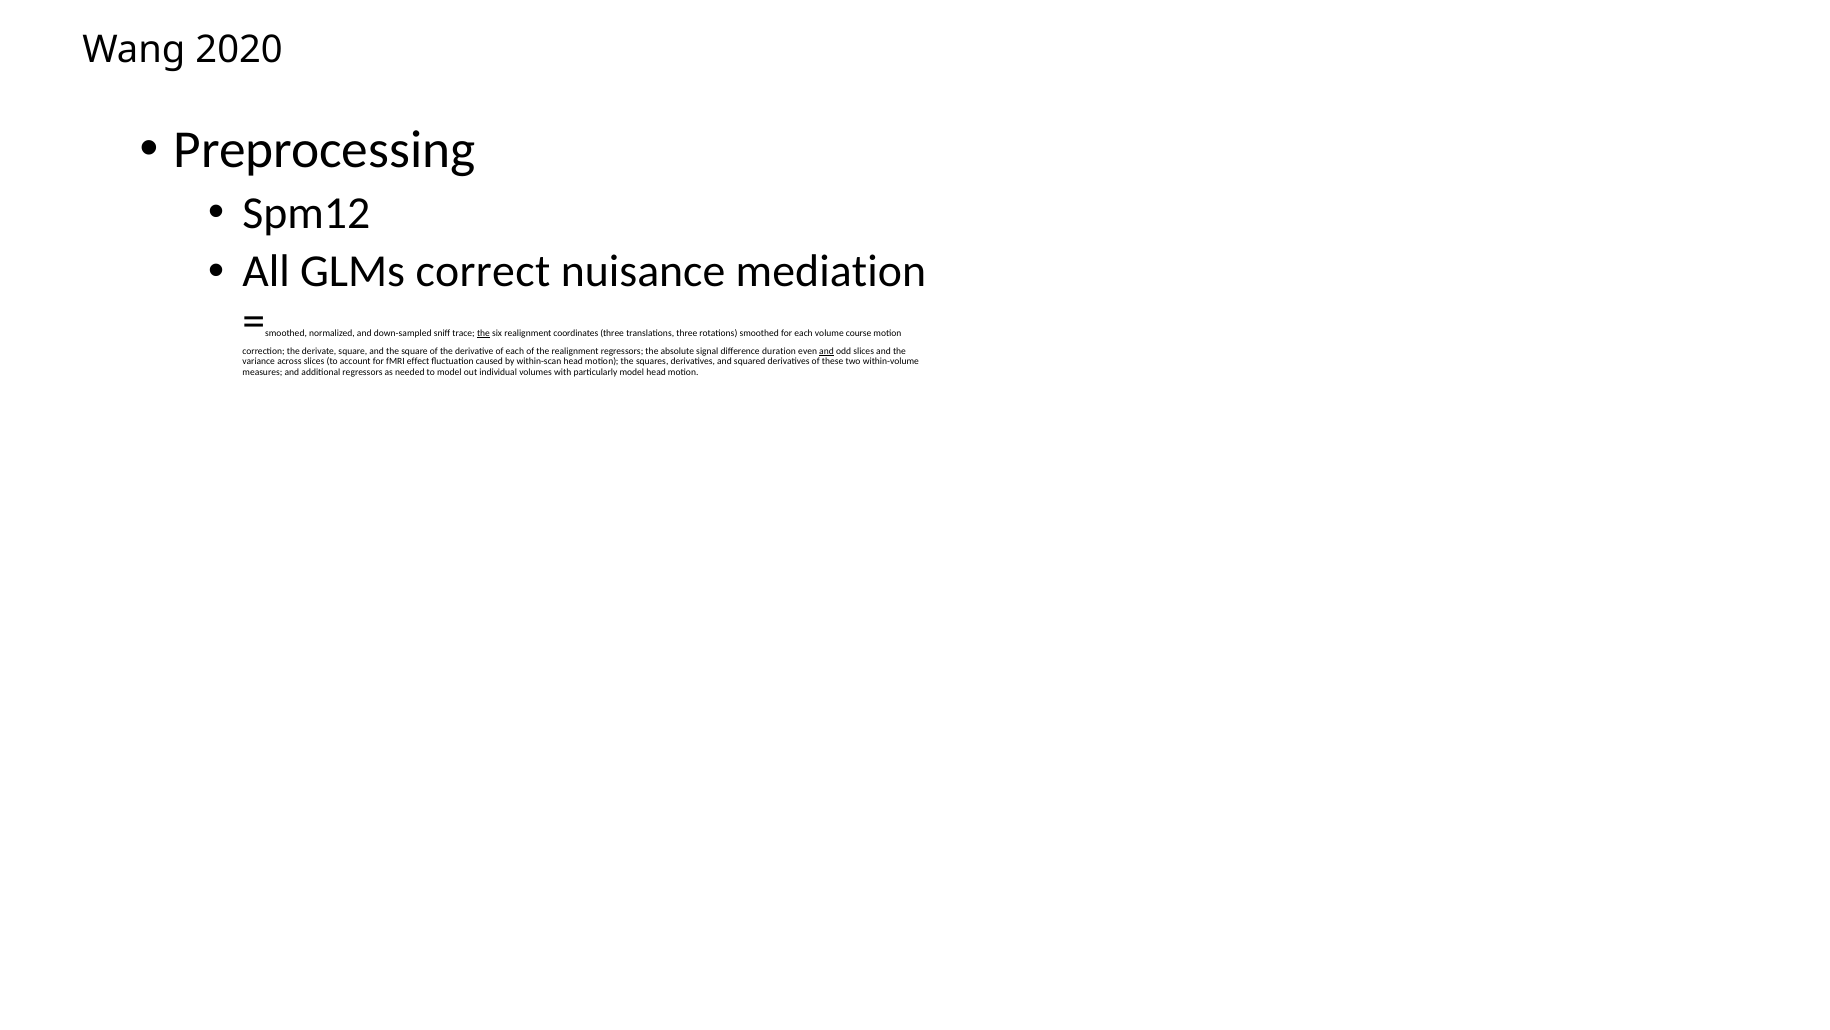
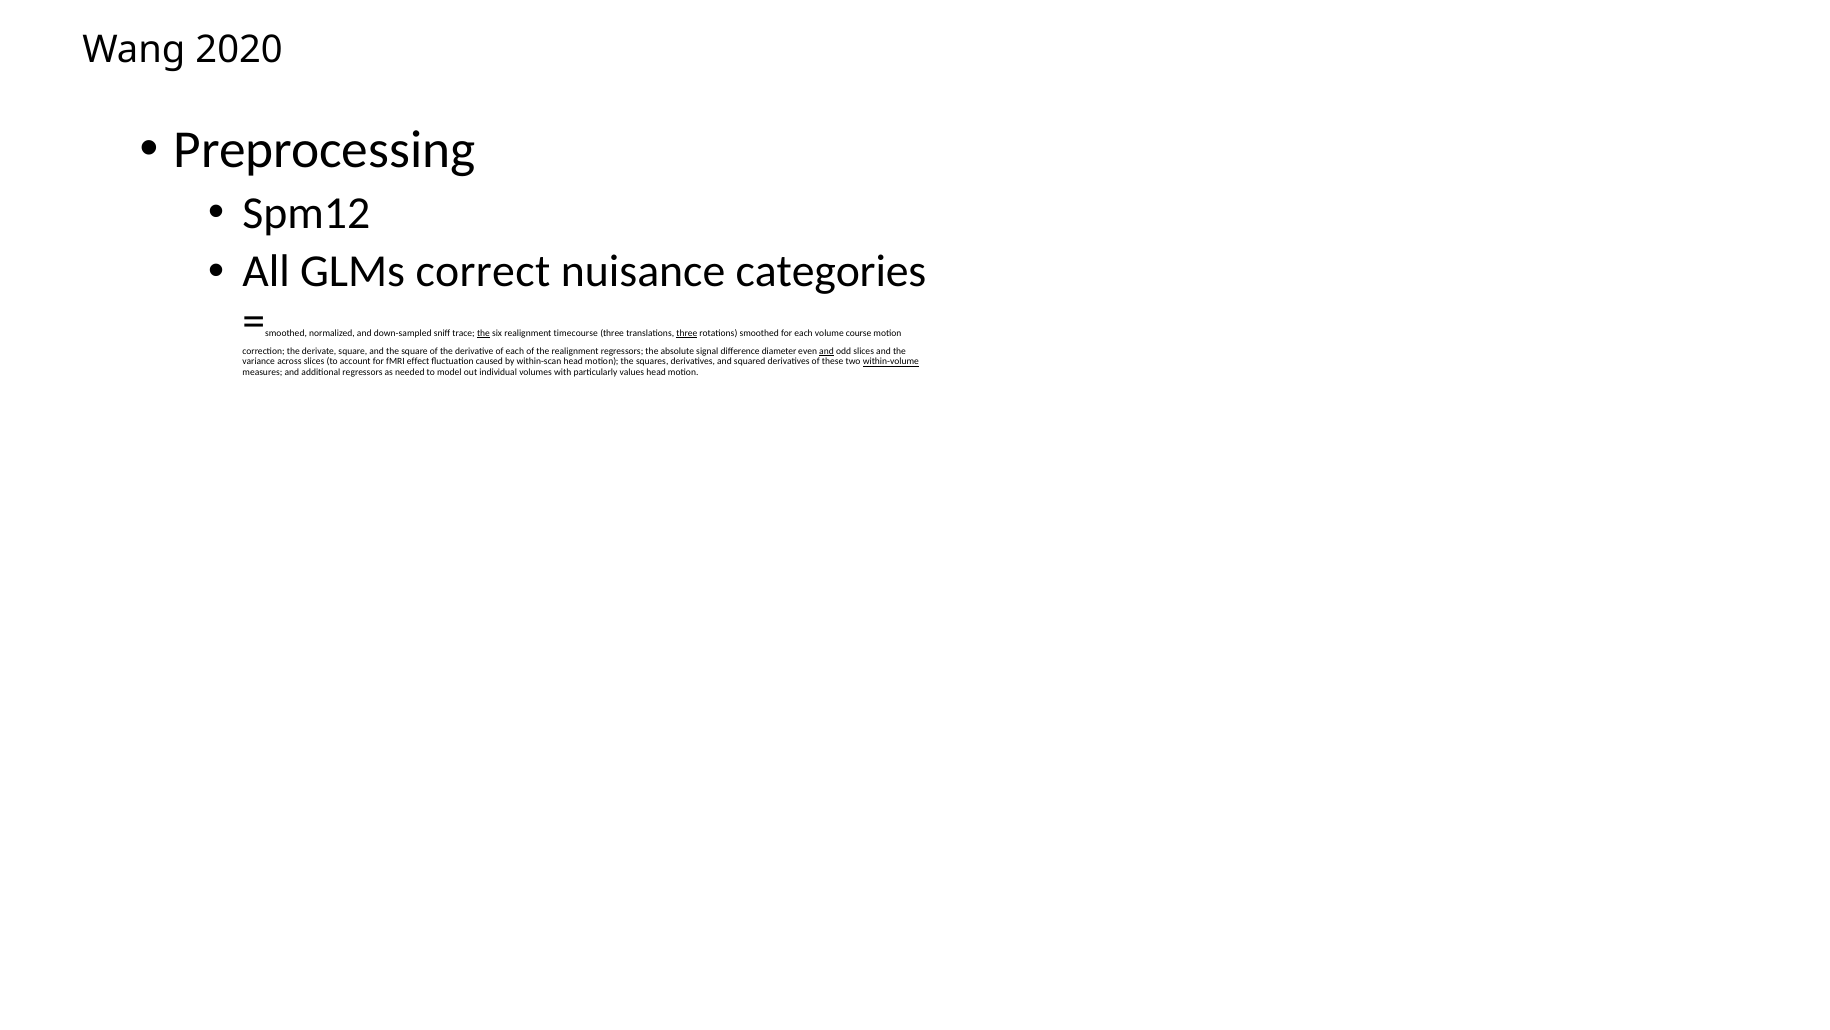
mediation: mediation -> categories (831, 272)
coordinates: coordinates -> timecourse (576, 333)
three underline: none -> present (687, 333)
duration: duration -> diameter (779, 351)
within-volume underline: none -> present (891, 362)
particularly model: model -> values (632, 372)
